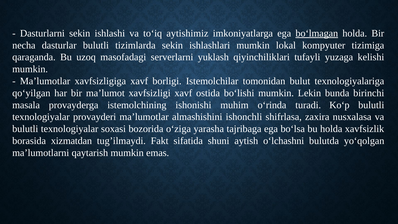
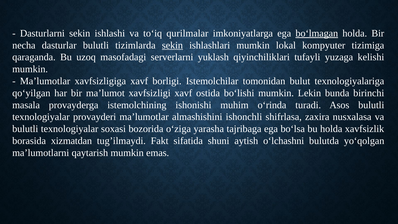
aytishimiz: aytishimiz -> qurilmalar (187, 33)
sekin underline: none -> present (172, 45)
Koʻp: Koʻp -> Asos (339, 105)
